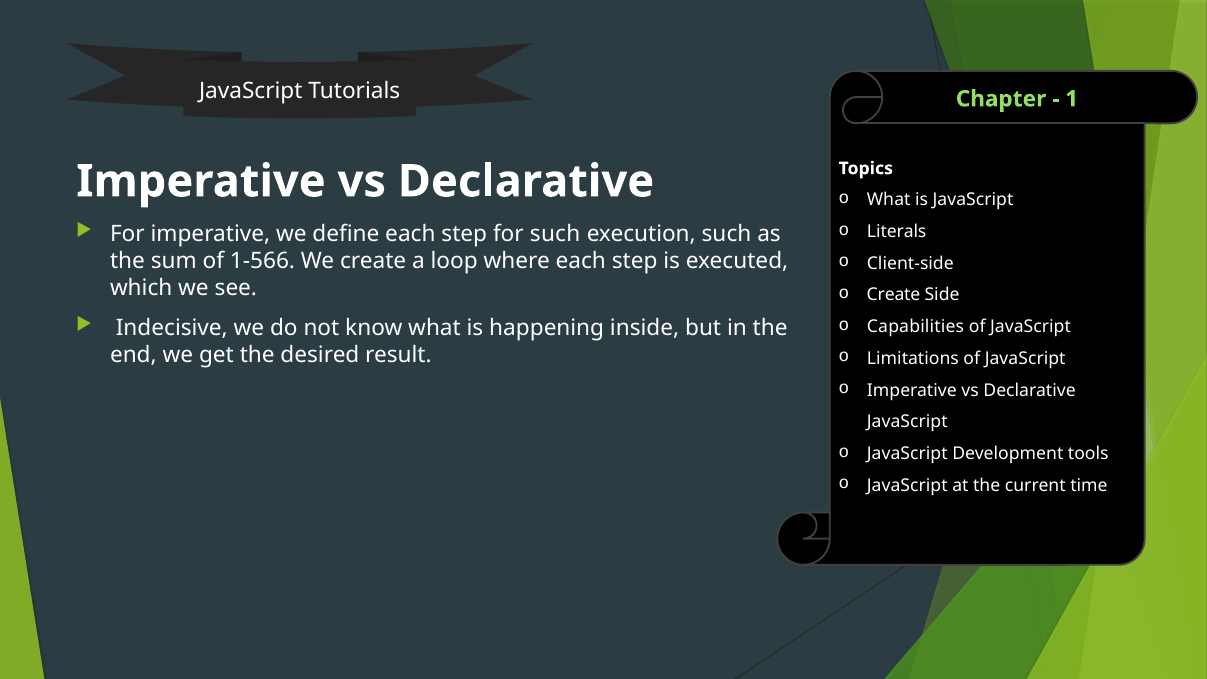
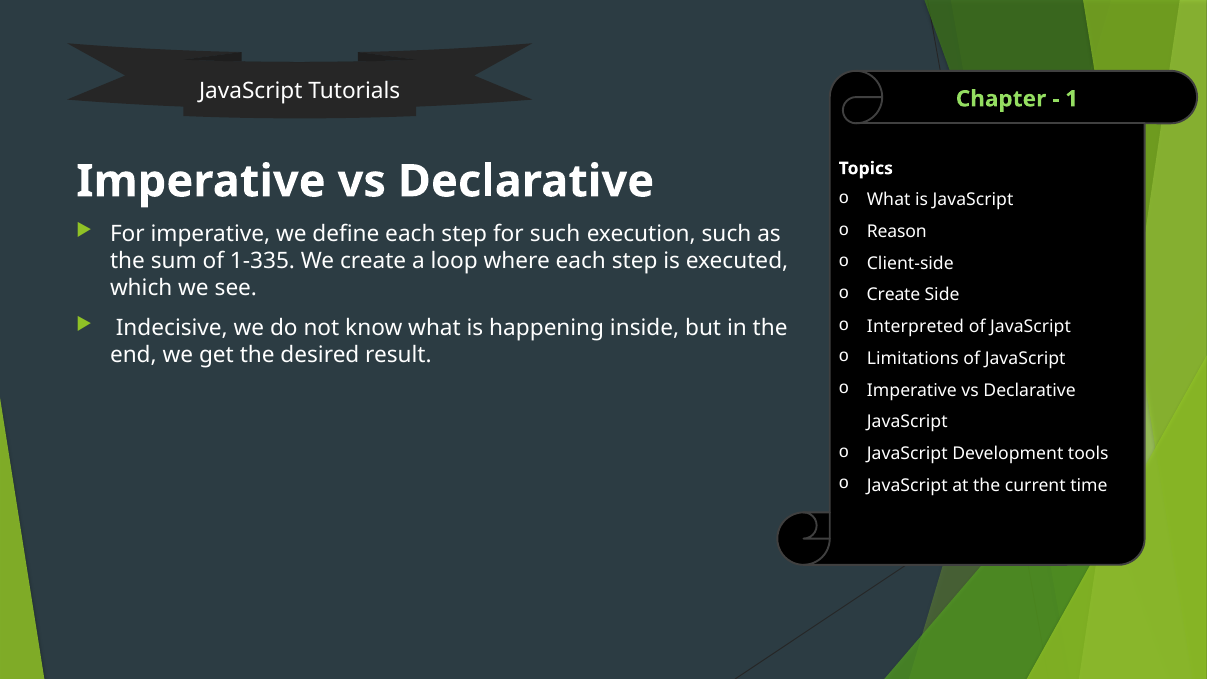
Literals: Literals -> Reason (897, 232)
1-566: 1-566 -> 1-335 (262, 261)
Capabilities: Capabilities -> Interpreted (916, 327)
